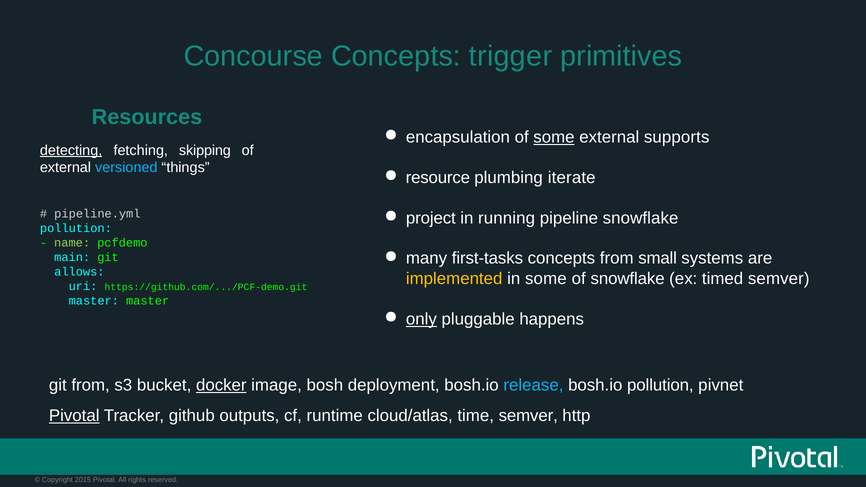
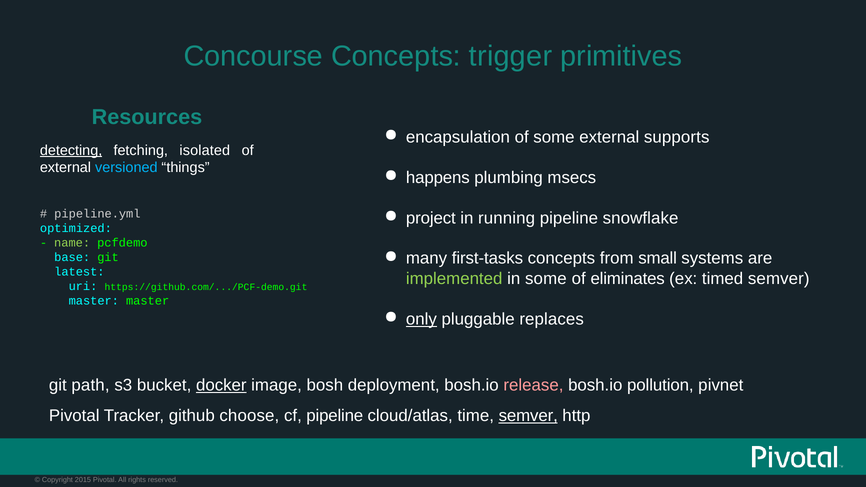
some underline: present -> none (554, 137)
skipping: skipping -> isolated (205, 150)
resource: resource -> happens (438, 178)
iterate: iterate -> msecs (572, 178)
pollution: pollution -> optimized (76, 228)
main: main -> base (72, 257)
allows: allows -> latest (79, 272)
implemented colour: yellow -> light green (454, 279)
of snowflake: snowflake -> eliminates (628, 279)
happens: happens -> replaces (552, 319)
git from: from -> path (90, 385)
release colour: light blue -> pink (533, 385)
Pivotal underline: present -> none (74, 416)
outputs: outputs -> choose (249, 416)
cf runtime: runtime -> pipeline (335, 416)
semver underline: none -> present (528, 416)
